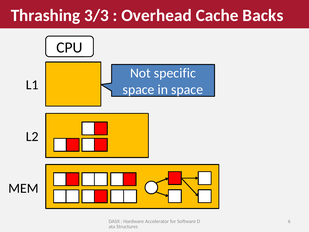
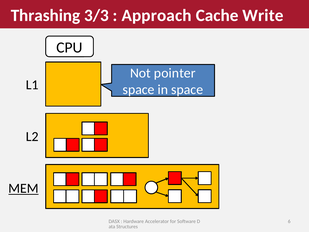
Overhead: Overhead -> Approach (157, 15)
Backs: Backs -> Write (263, 15)
specific: specific -> pointer (175, 73)
MEM underline: none -> present (23, 188)
